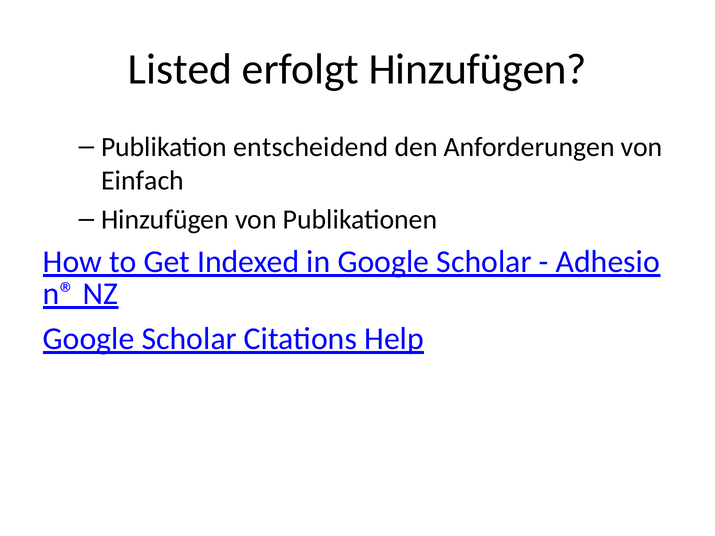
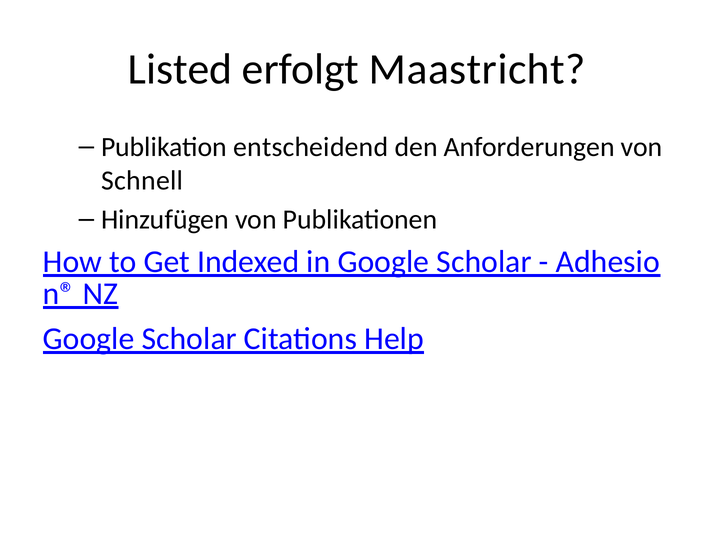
erfolgt Hinzufügen: Hinzufügen -> Maastricht (477, 69)
Einfach: Einfach -> Schnell (142, 181)
